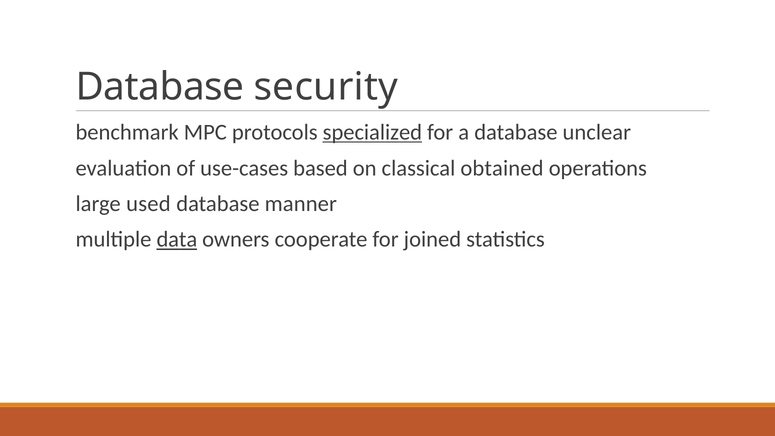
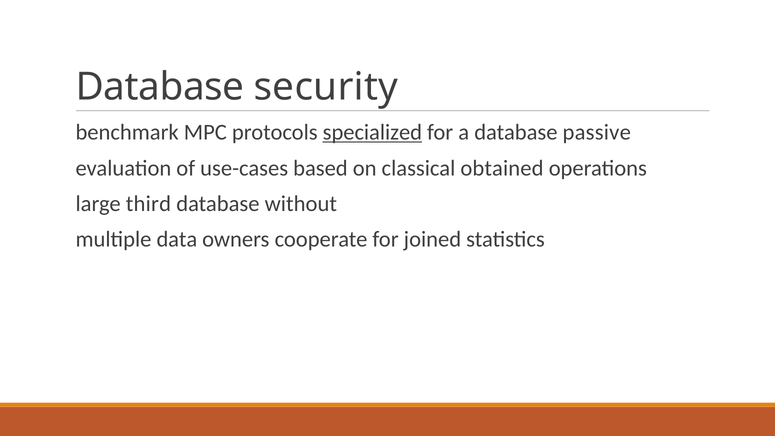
unclear: unclear -> passive (597, 132)
used: used -> third (148, 204)
manner: manner -> without (301, 204)
data underline: present -> none (177, 239)
